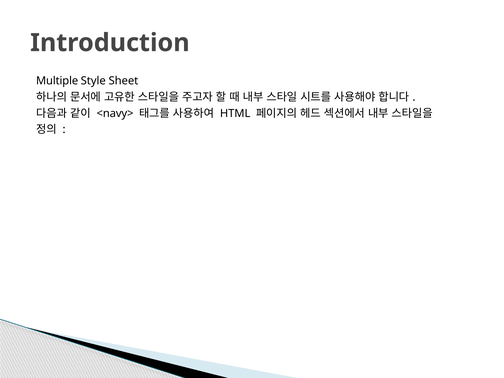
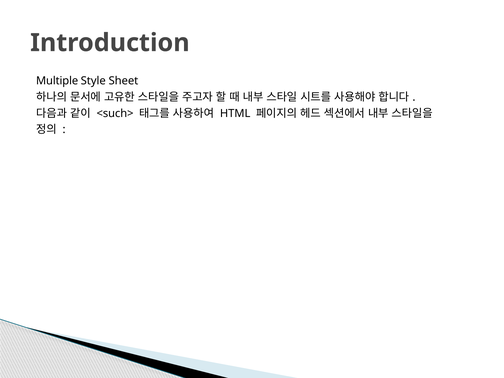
<navy>: <navy> -> <such> (115, 113)
